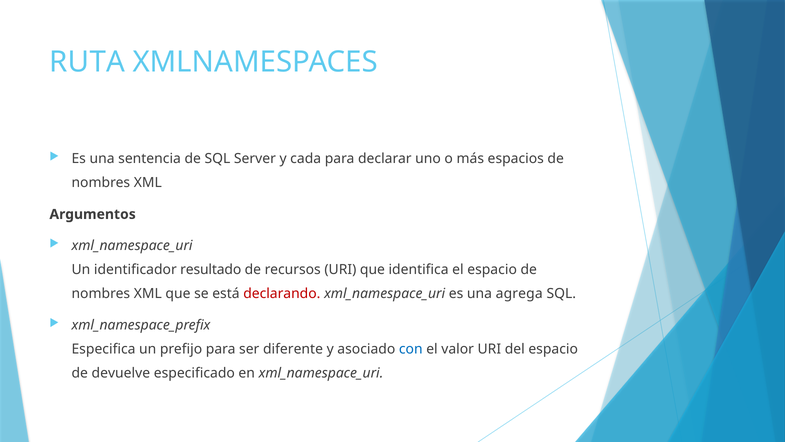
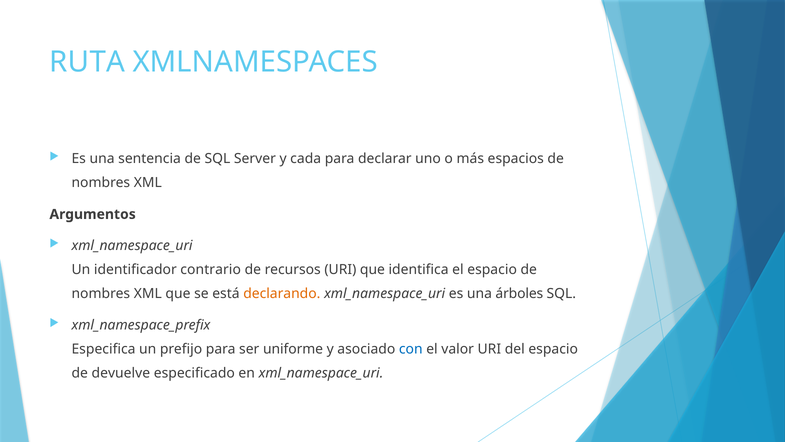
resultado: resultado -> contrario (211, 269)
declarando colour: red -> orange (282, 293)
agrega: agrega -> árboles (519, 293)
diferente: diferente -> uniforme (293, 349)
